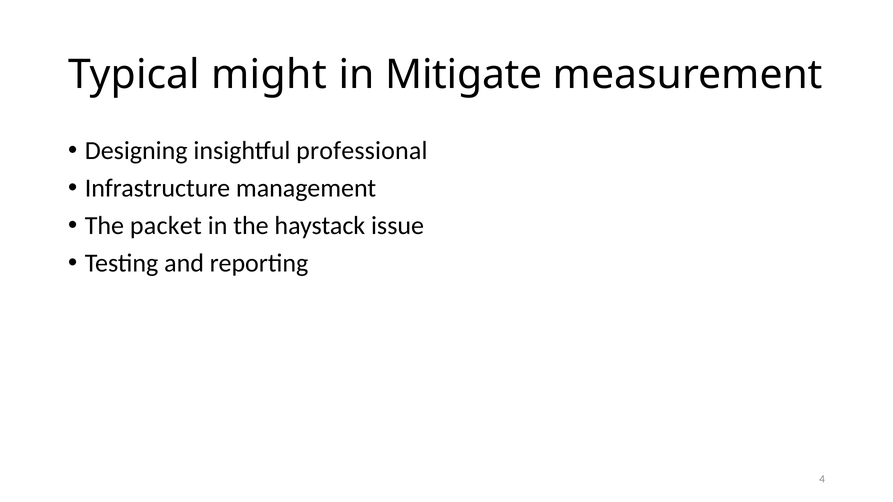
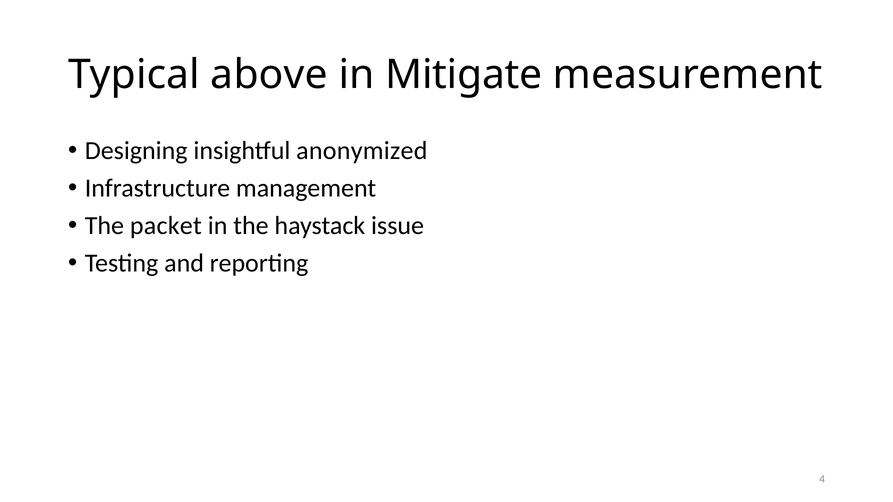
might: might -> above (269, 75)
professional: professional -> anonymized (362, 151)
